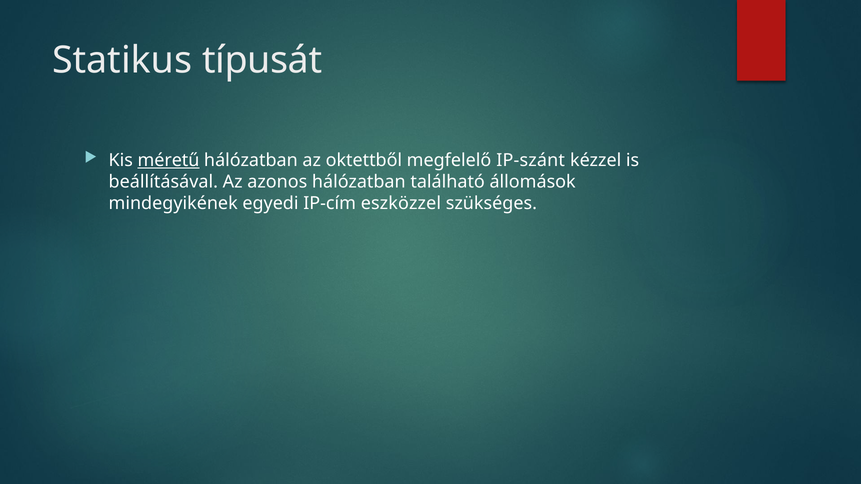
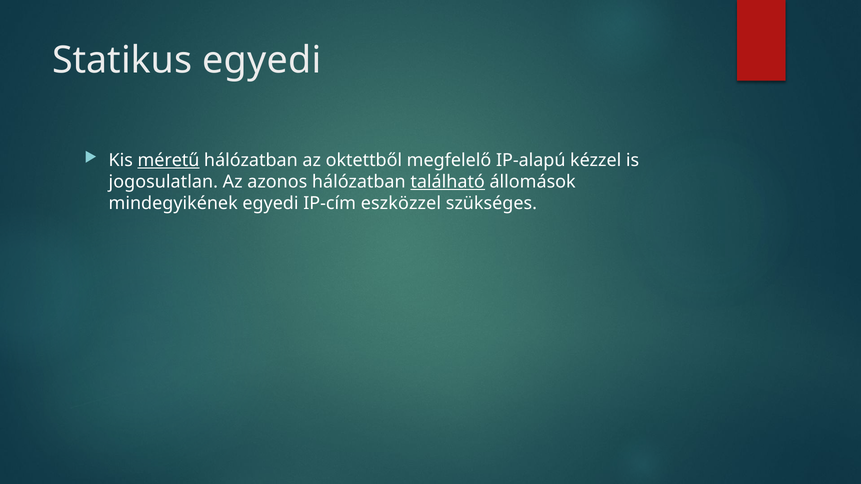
Statikus típusát: típusát -> egyedi (262, 60)
IP-szánt: IP-szánt -> IP-alapú (531, 160)
beállításával: beállításával -> jogosulatlan (163, 182)
található underline: none -> present (448, 182)
